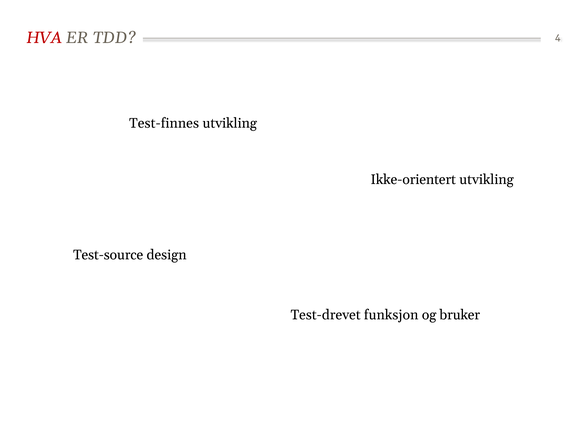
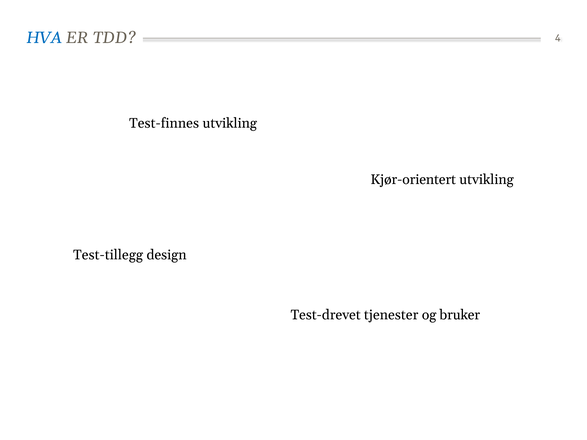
HVA colour: red -> blue (44, 38)
Ikke-orientert: Ikke-orientert -> Kjør-orientert (413, 180)
Test-source: Test-source -> Test-tillegg (108, 255)
funksjon: funksjon -> tjenester (391, 315)
